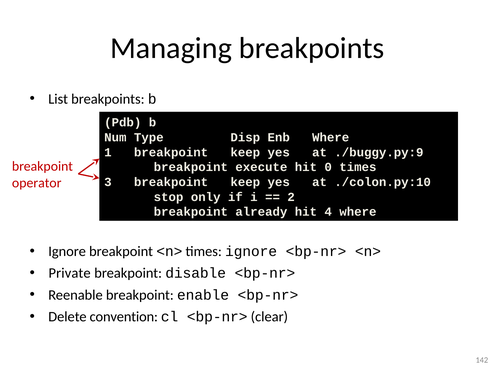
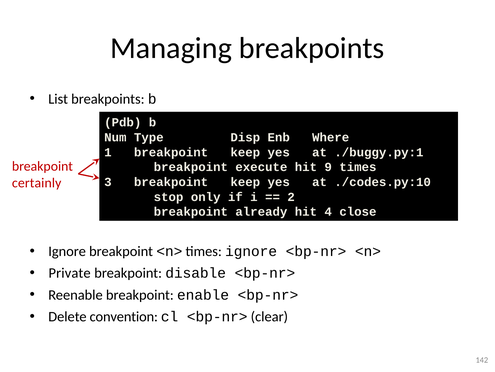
./buggy.py:9: ./buggy.py:9 -> ./buggy.py:1 (379, 152)
0: 0 -> 9 (328, 167)
operator: operator -> certainly (37, 183)
./colon.py:10: ./colon.py:10 -> ./codes.py:10 (383, 182)
4 where: where -> close (358, 211)
